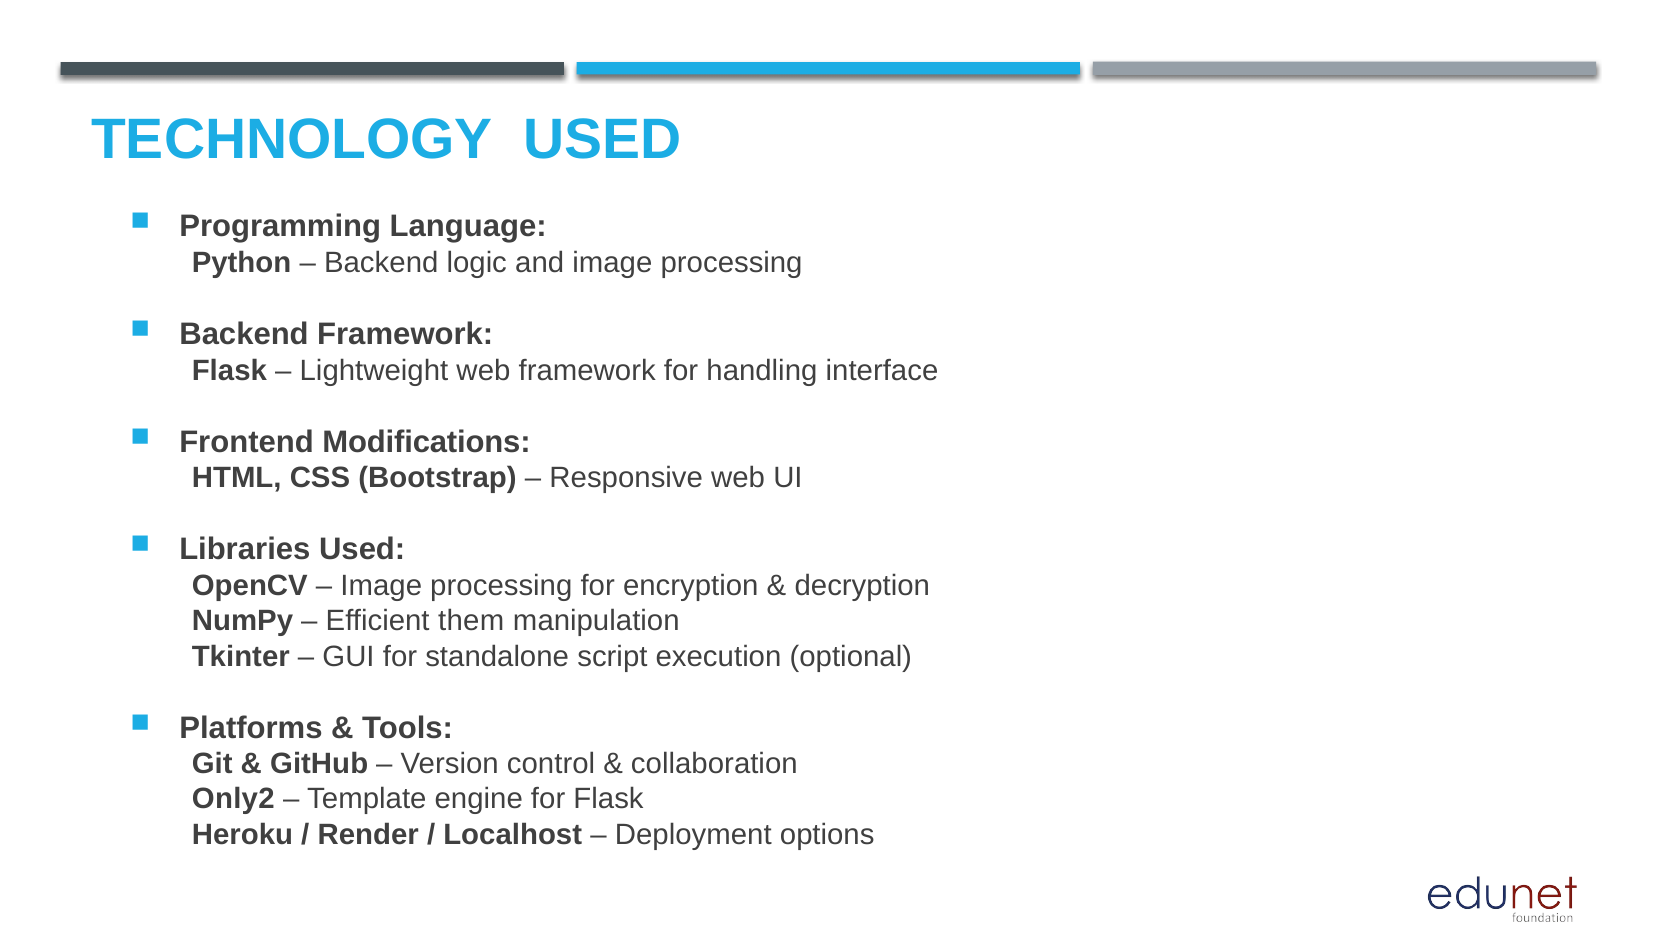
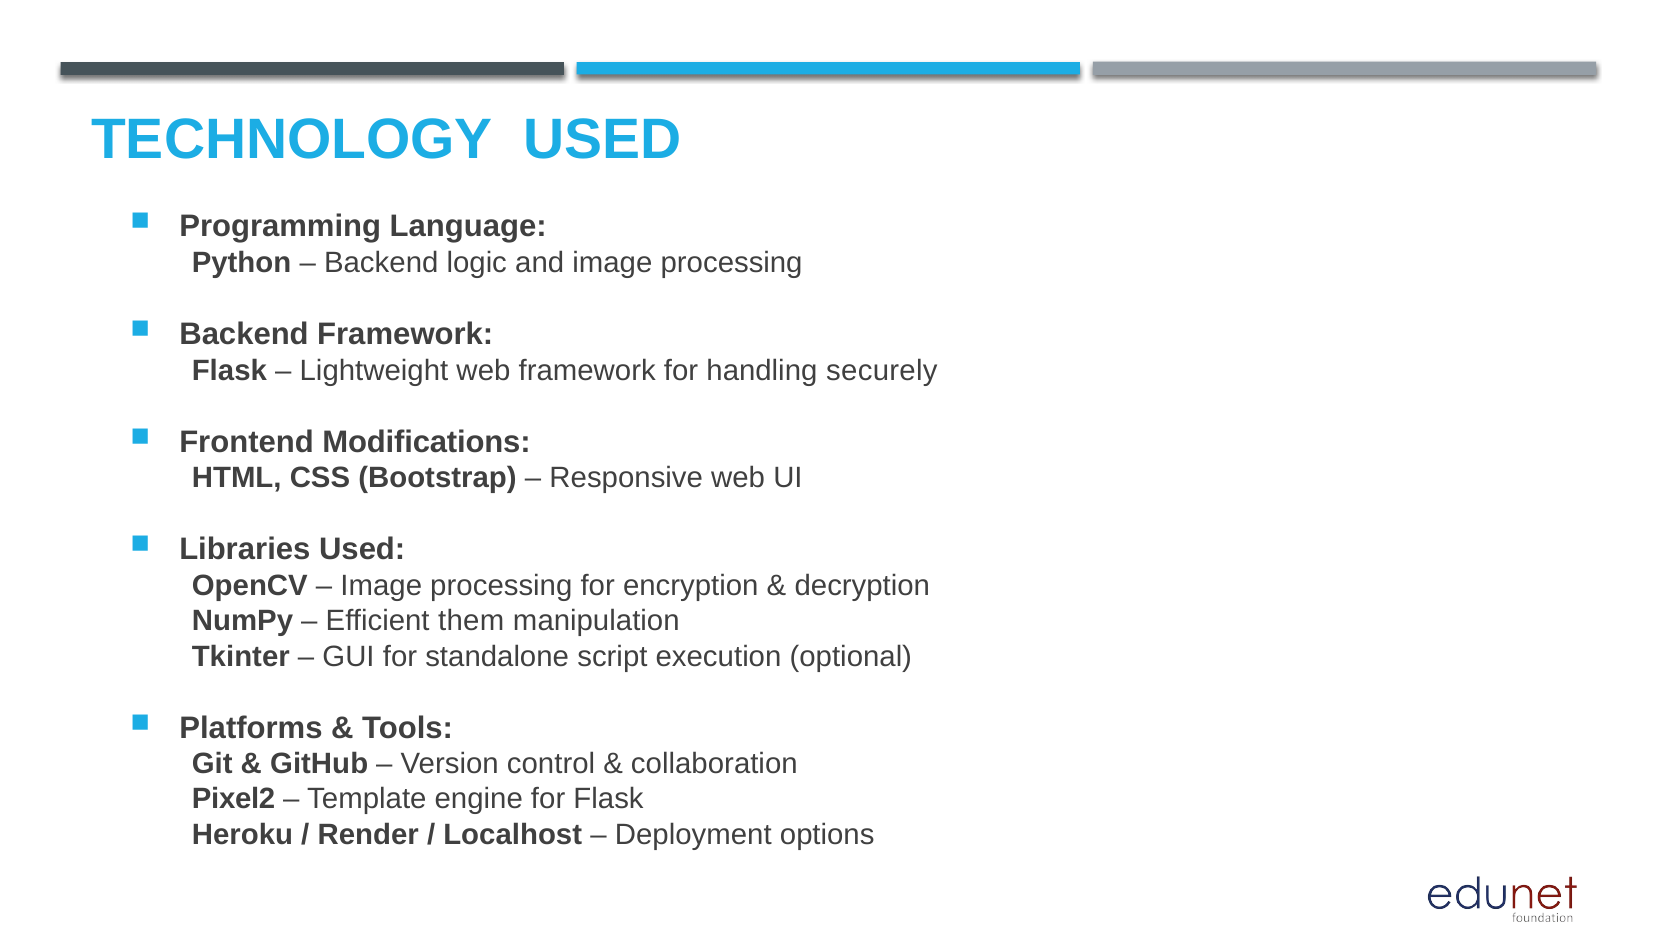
interface: interface -> securely (882, 370)
Only2: Only2 -> Pixel2 (234, 799)
